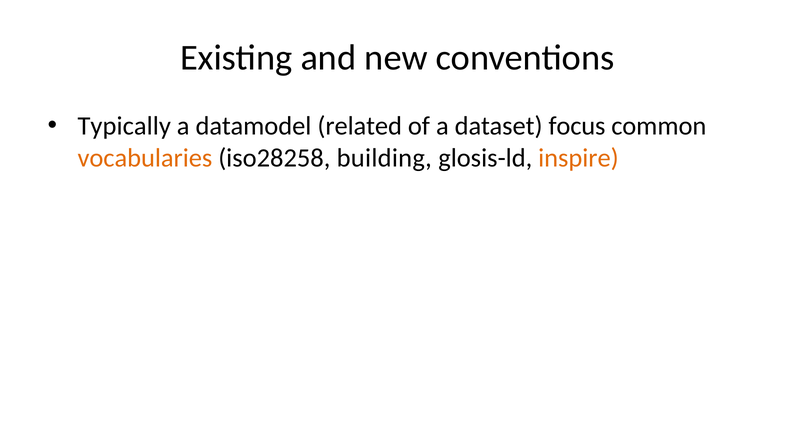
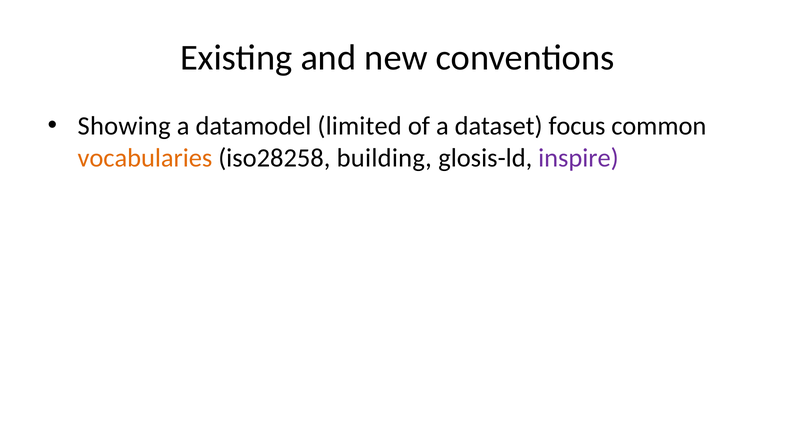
Typically: Typically -> Showing (124, 126)
related: related -> limited (360, 126)
inspire colour: orange -> purple (578, 158)
